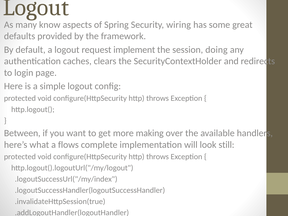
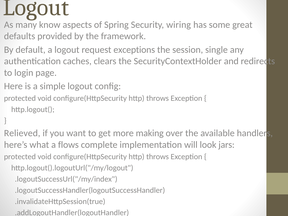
implement: implement -> exceptions (134, 50)
doing: doing -> single (216, 50)
Between: Between -> Relieved (22, 133)
still: still -> jars (227, 145)
